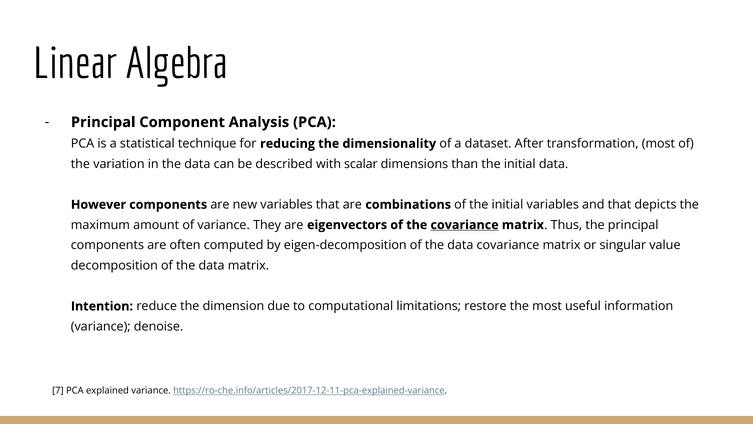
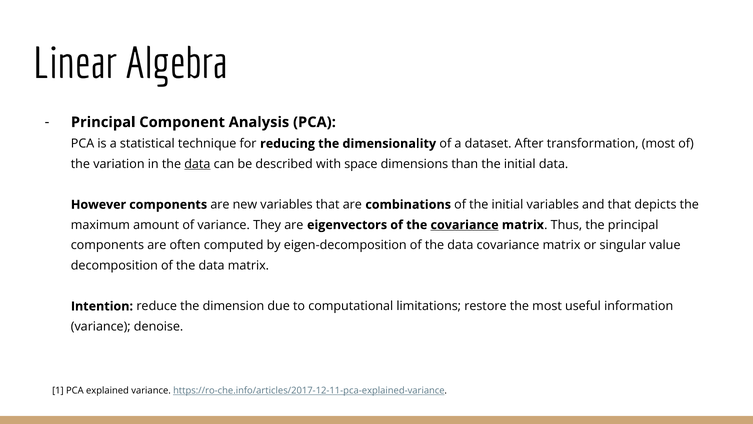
data underline: none -> present (197, 164)
scalar: scalar -> space (361, 164)
7: 7 -> 1 (58, 390)
